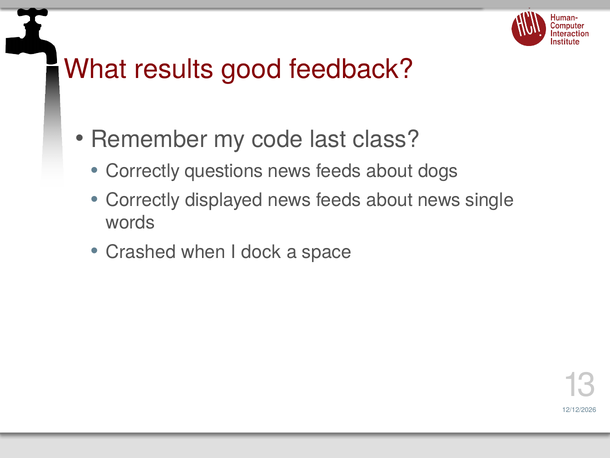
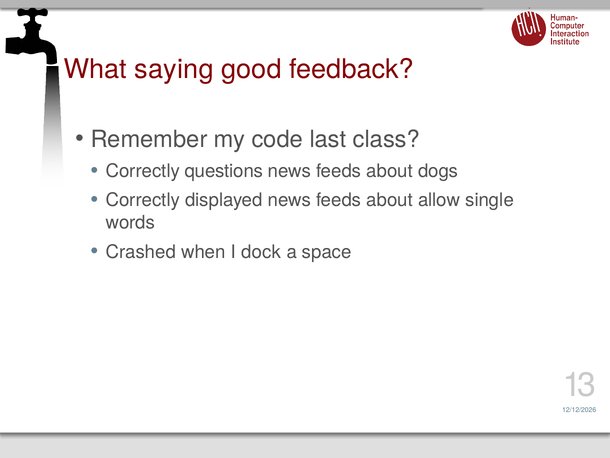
results: results -> saying (174, 69)
about news: news -> allow (439, 200)
